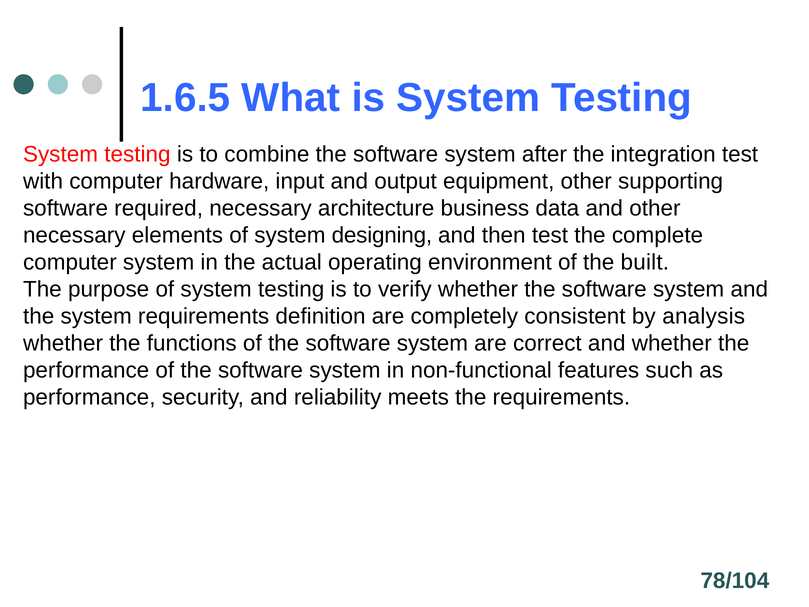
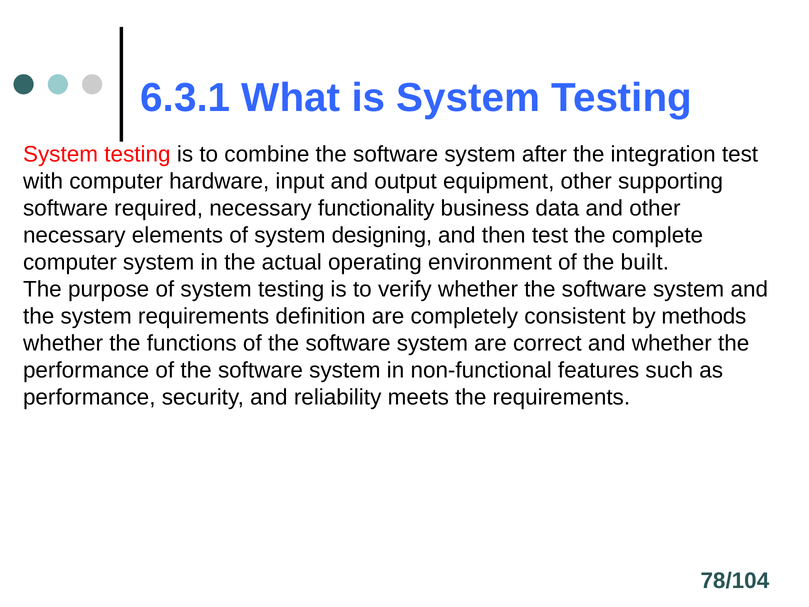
1.6.5: 1.6.5 -> 6.3.1 (185, 98)
architecture: architecture -> functionality (376, 208)
analysis: analysis -> methods (704, 316)
